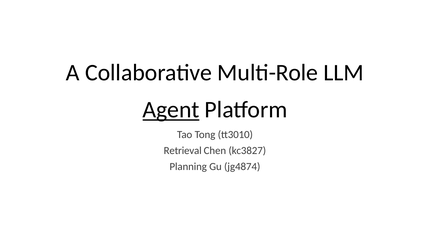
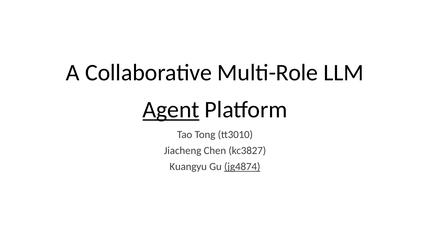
Retrieval: Retrieval -> Jiacheng (183, 150)
Planning: Planning -> Kuangyu (188, 167)
jg4874 underline: none -> present (242, 167)
